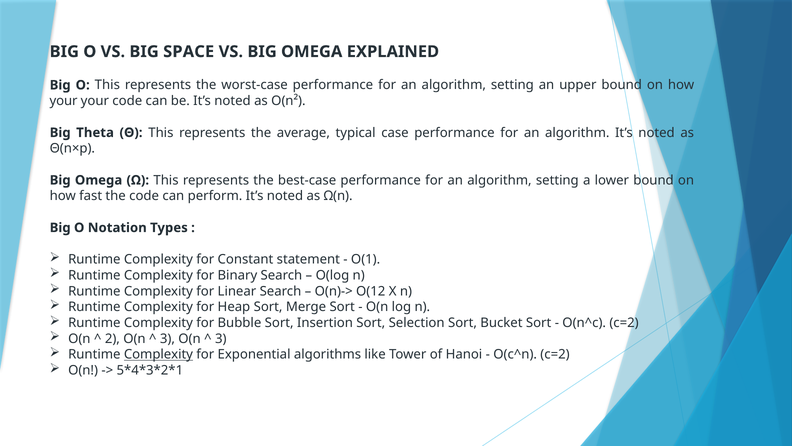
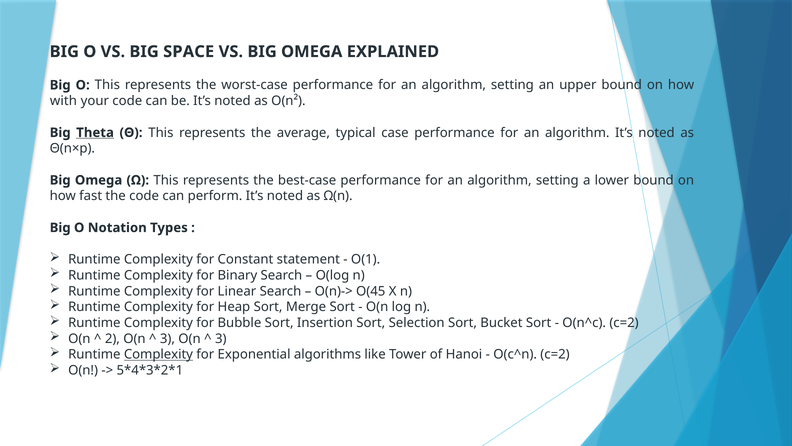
your: your -> with (63, 101)
Theta underline: none -> present (95, 132)
O(12: O(12 -> O(45 (371, 291)
